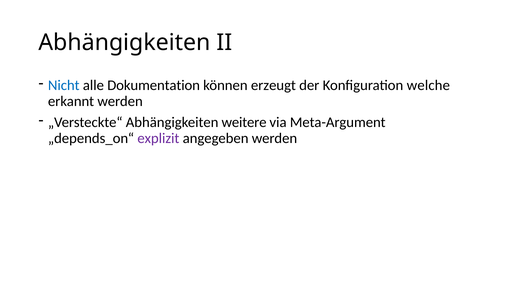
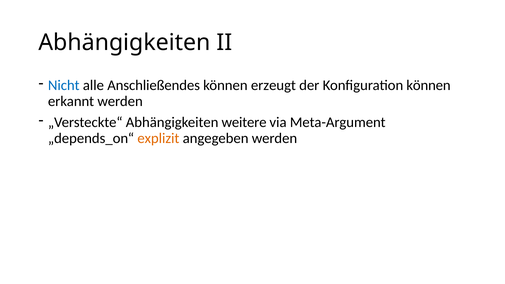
Dokumentation: Dokumentation -> Anschließendes (154, 85)
Konfiguration welche: welche -> können (428, 85)
explizit colour: purple -> orange (158, 138)
